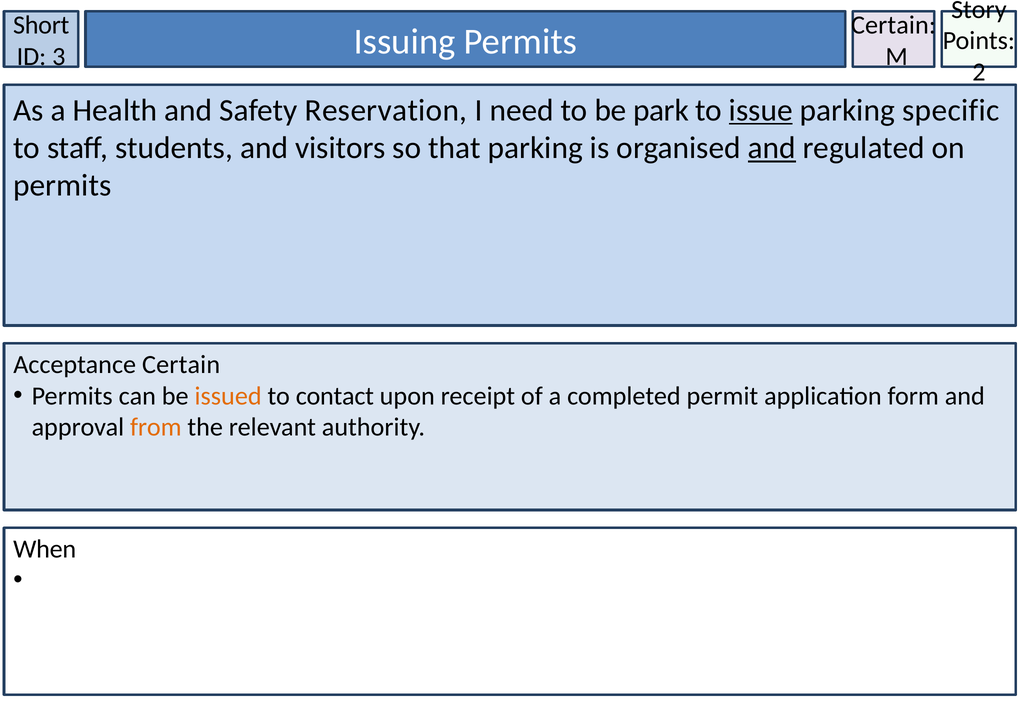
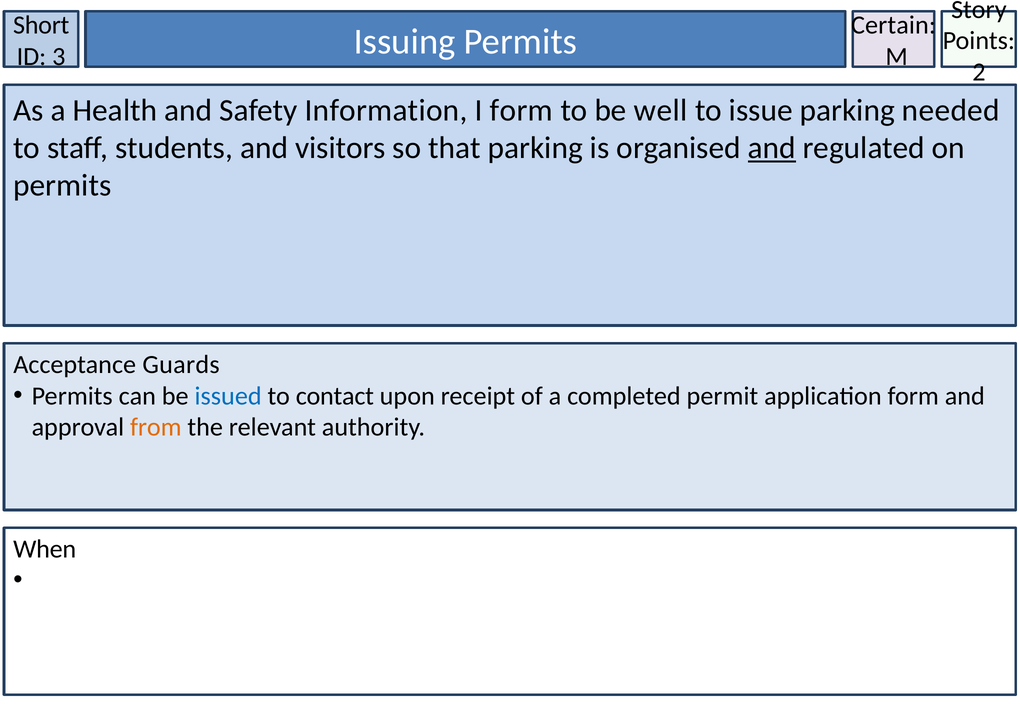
Reservation: Reservation -> Information (386, 110)
I need: need -> form (521, 110)
park: park -> well (661, 110)
issue underline: present -> none (761, 110)
specific: specific -> needed (951, 110)
Acceptance Certain: Certain -> Guards (181, 365)
issued colour: orange -> blue (228, 396)
